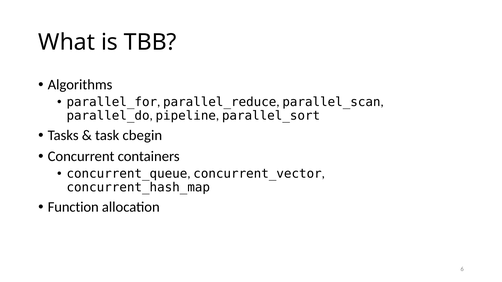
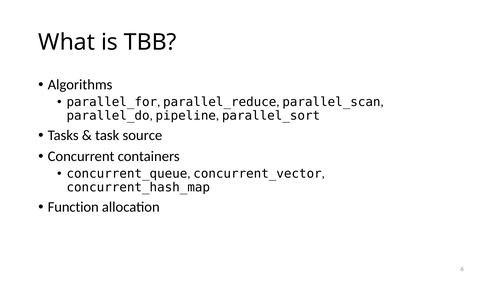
cbegin: cbegin -> source (142, 136)
